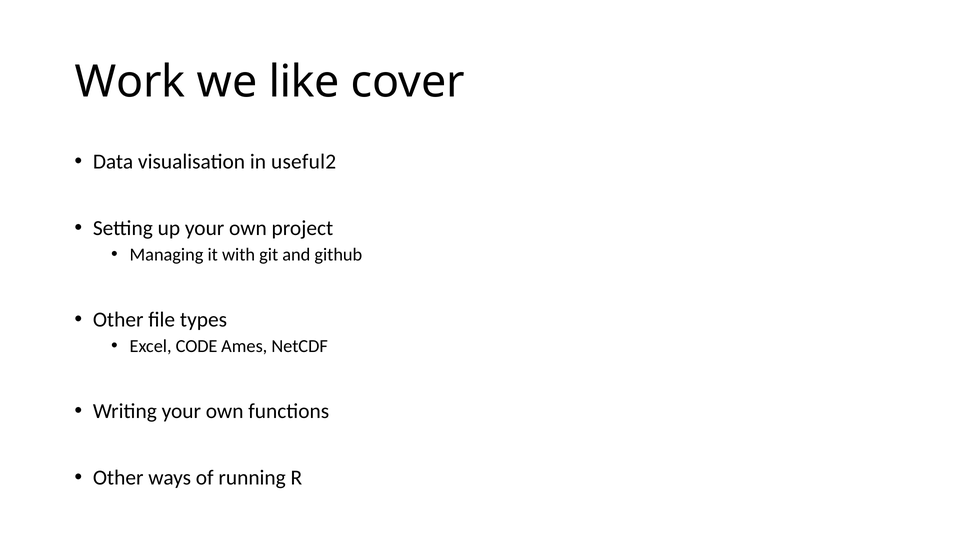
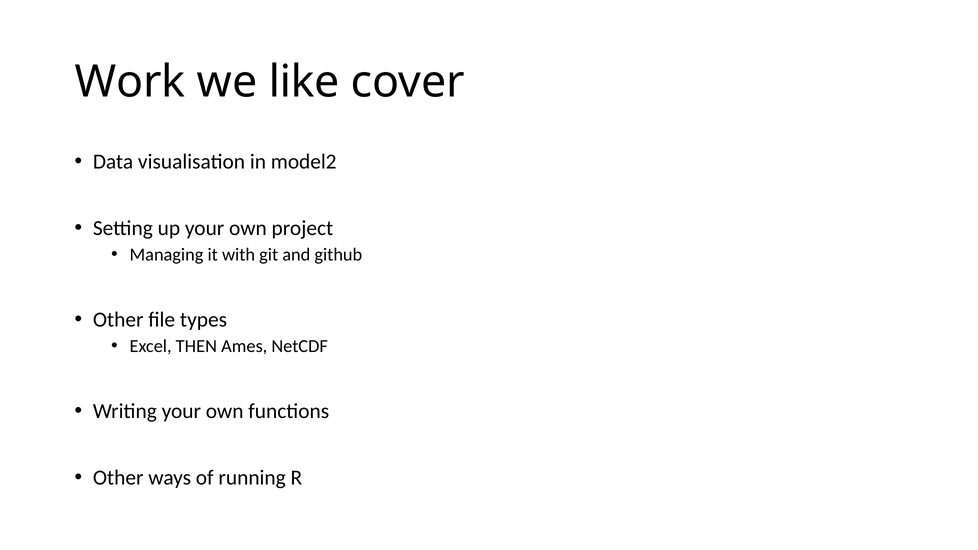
useful2: useful2 -> model2 (304, 162)
CODE: CODE -> THEN (196, 346)
